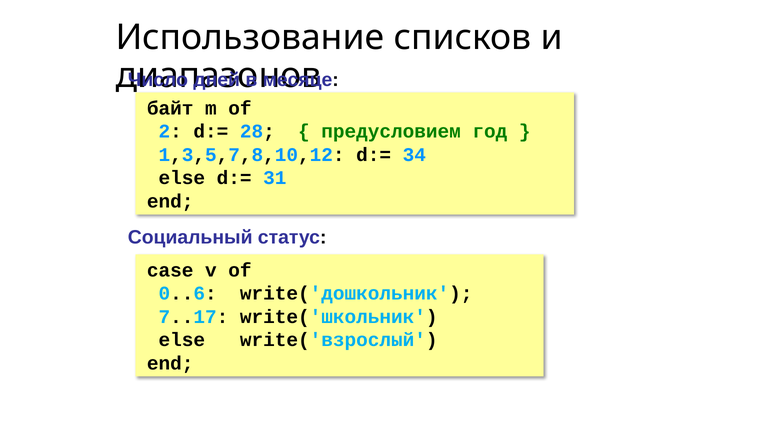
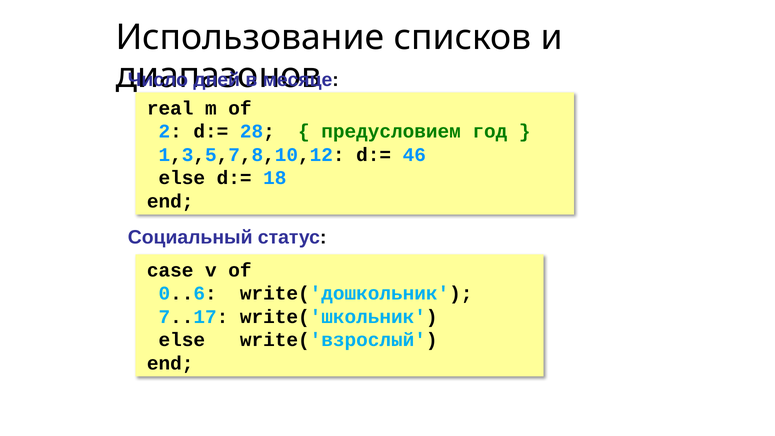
байт: байт -> real (170, 108)
34: 34 -> 46 (414, 155)
31: 31 -> 18 (275, 178)
